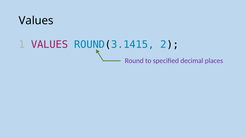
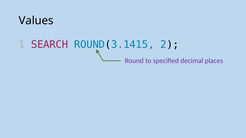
1 VALUES: VALUES -> SEARCH (50, 45)
